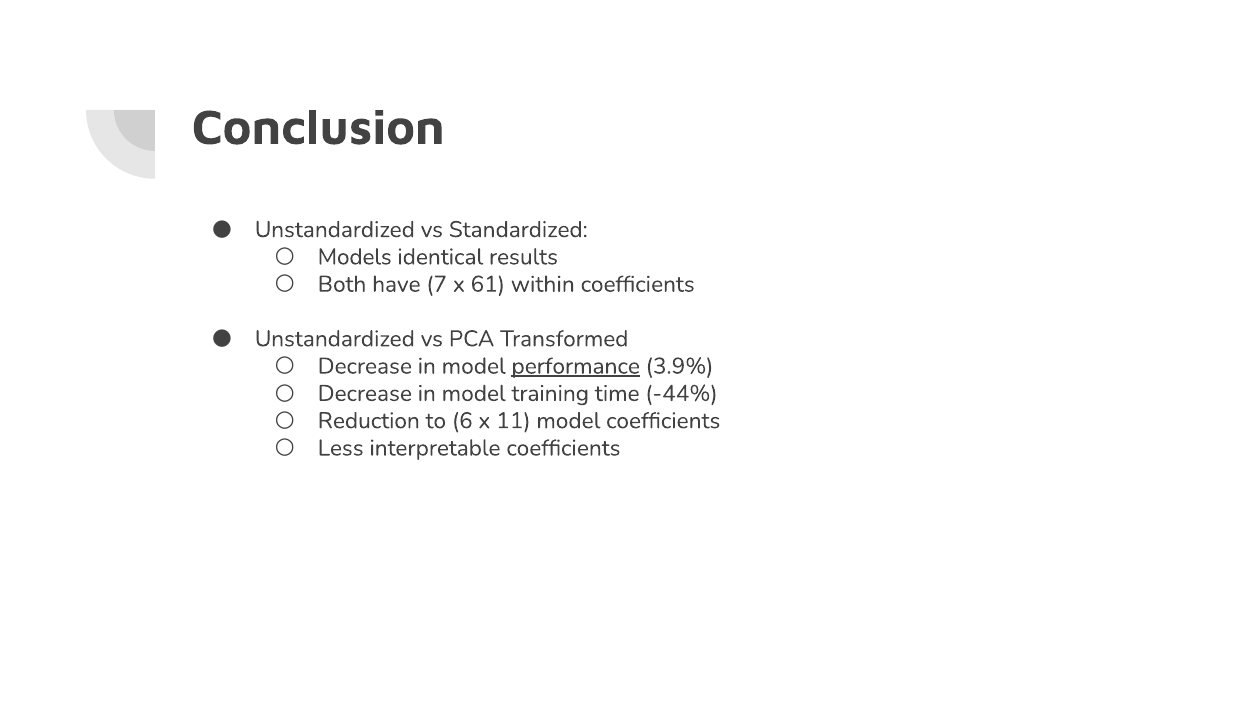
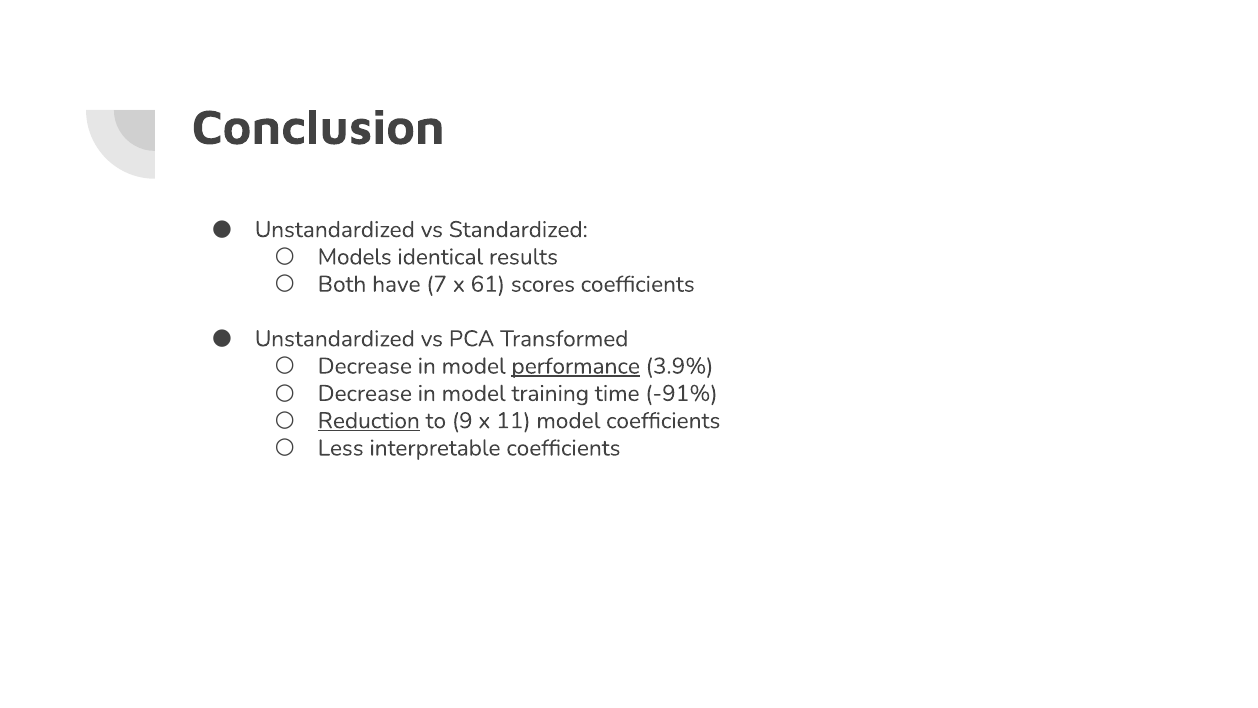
within: within -> scores (543, 284)
-44%: -44% -> -91% (681, 393)
Reduction underline: none -> present (369, 421)
6: 6 -> 9 (462, 421)
